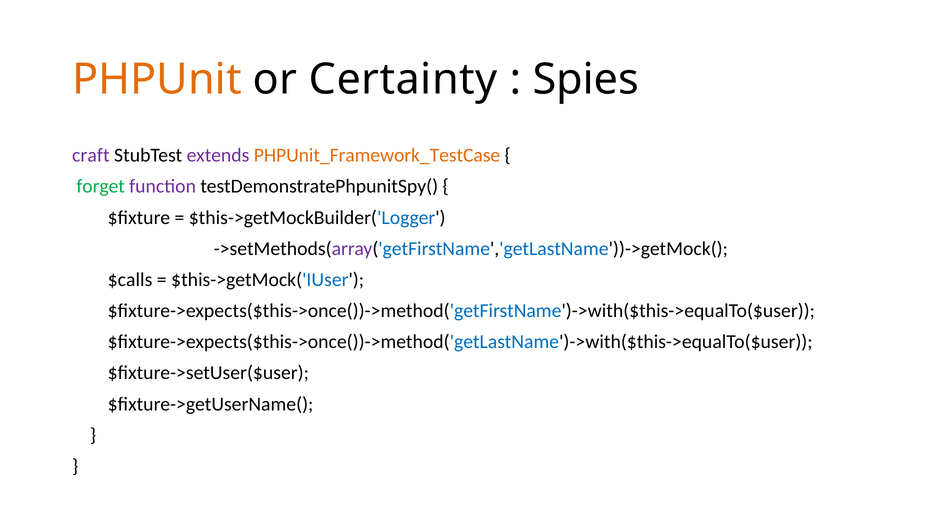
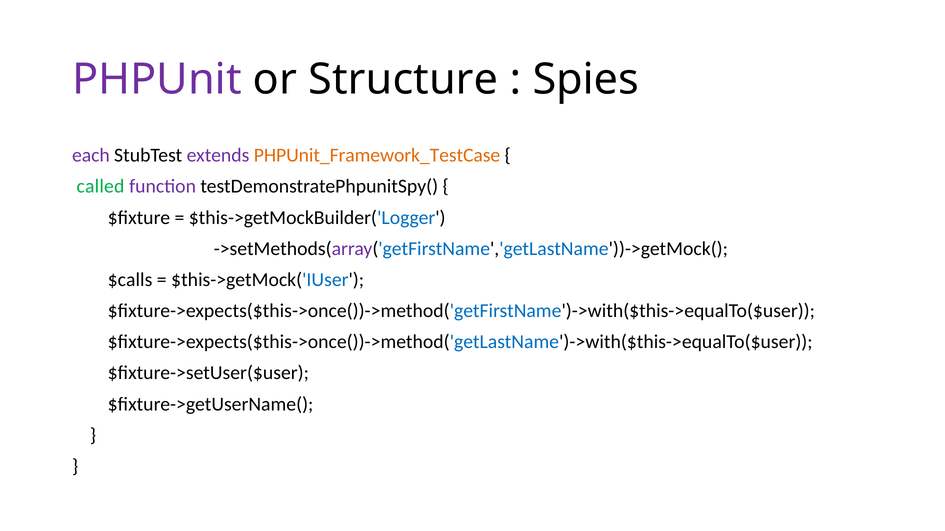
PHPUnit colour: orange -> purple (157, 79)
Certainty: Certainty -> Structure (403, 79)
craft: craft -> each (91, 156)
forget: forget -> called (101, 187)
